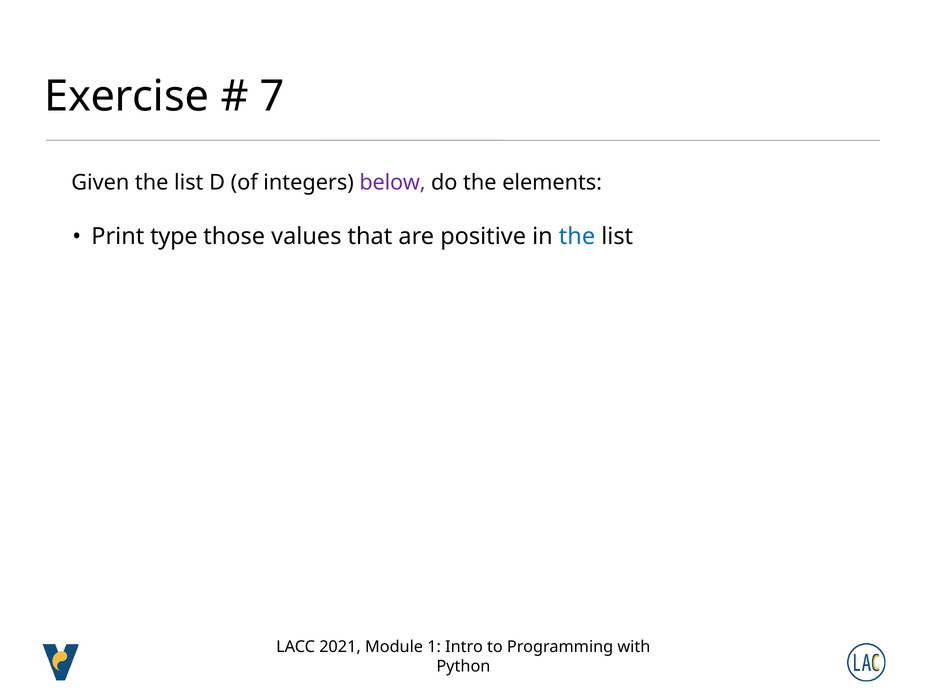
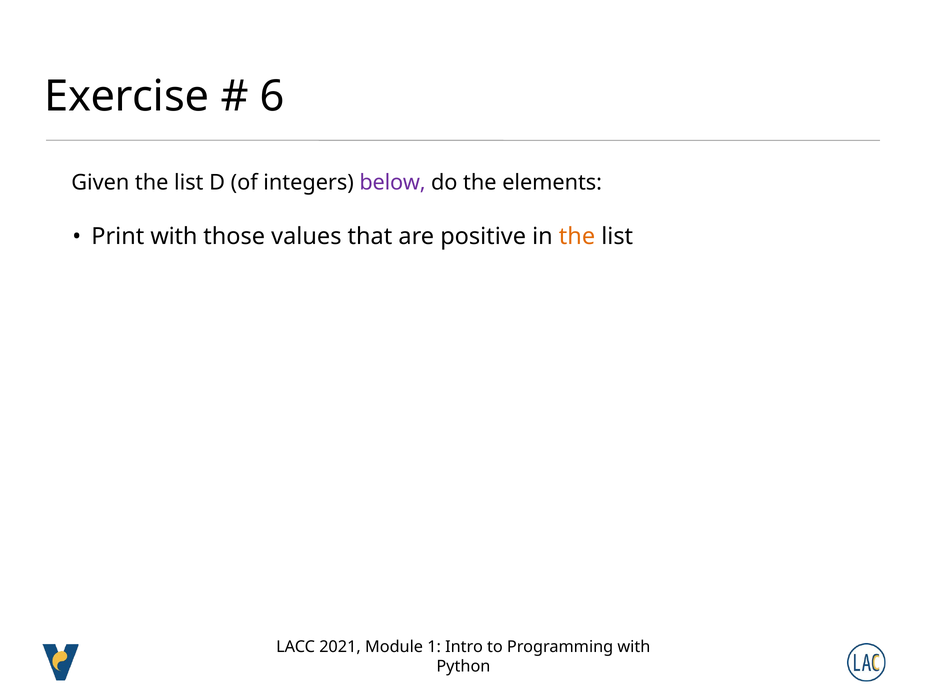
7: 7 -> 6 (272, 96)
Print type: type -> with (174, 237)
the colour: blue -> orange (577, 237)
